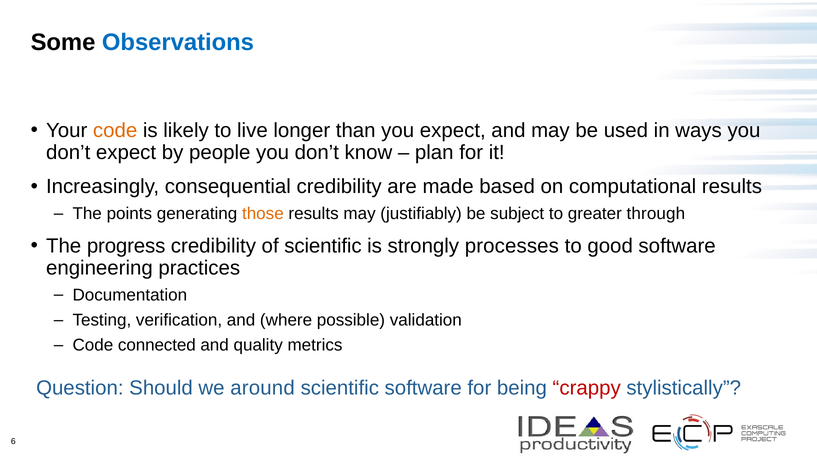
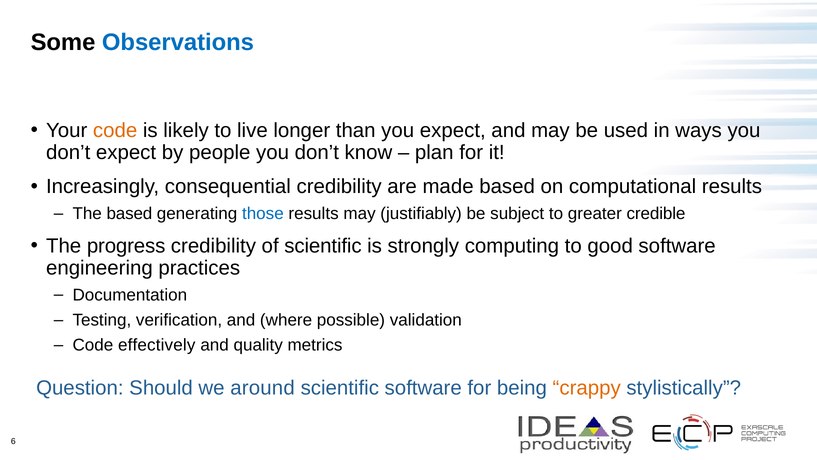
The points: points -> based (129, 214)
those colour: orange -> blue (263, 214)
through: through -> credible (656, 214)
processes: processes -> computing (512, 246)
connected: connected -> effectively (157, 345)
crappy colour: red -> orange (587, 388)
